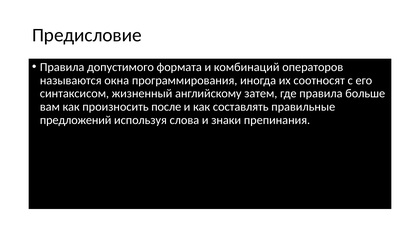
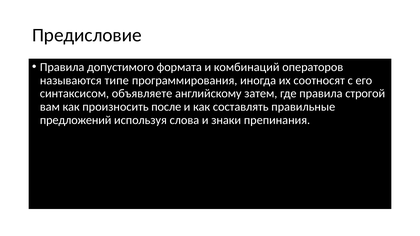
окна: окна -> типе (117, 80)
жизненный: жизненный -> объявляете (142, 94)
больше: больше -> строгой (365, 94)
